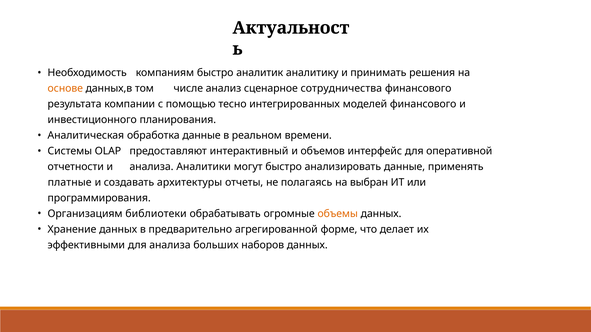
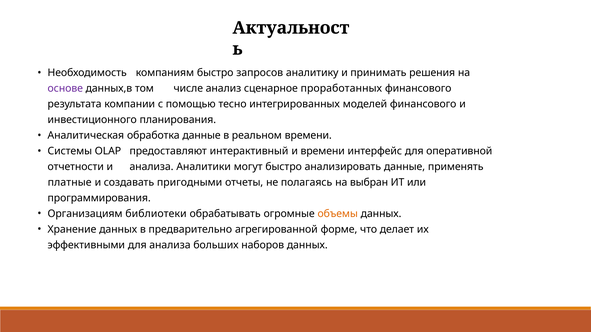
аналитик: аналитик -> запросов (260, 73)
основе colour: orange -> purple (65, 89)
сотрудничества: сотрудничества -> проработанных (341, 89)
и объемов: объемов -> времени (323, 151)
архитектуры: архитектуры -> пригодными (190, 183)
